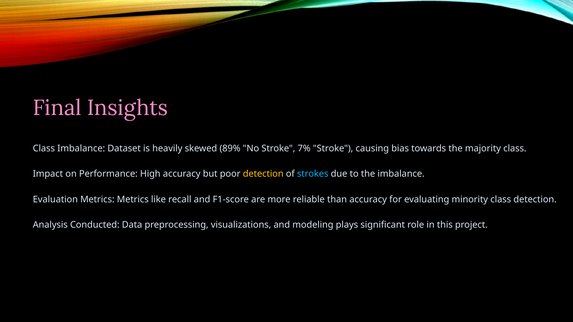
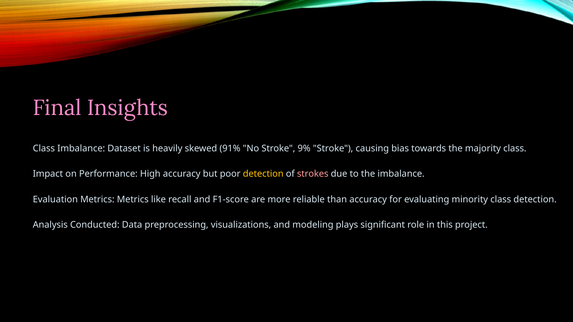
89%: 89% -> 91% (230, 149)
7%: 7% -> 9% (304, 149)
strokes colour: light blue -> pink (313, 174)
